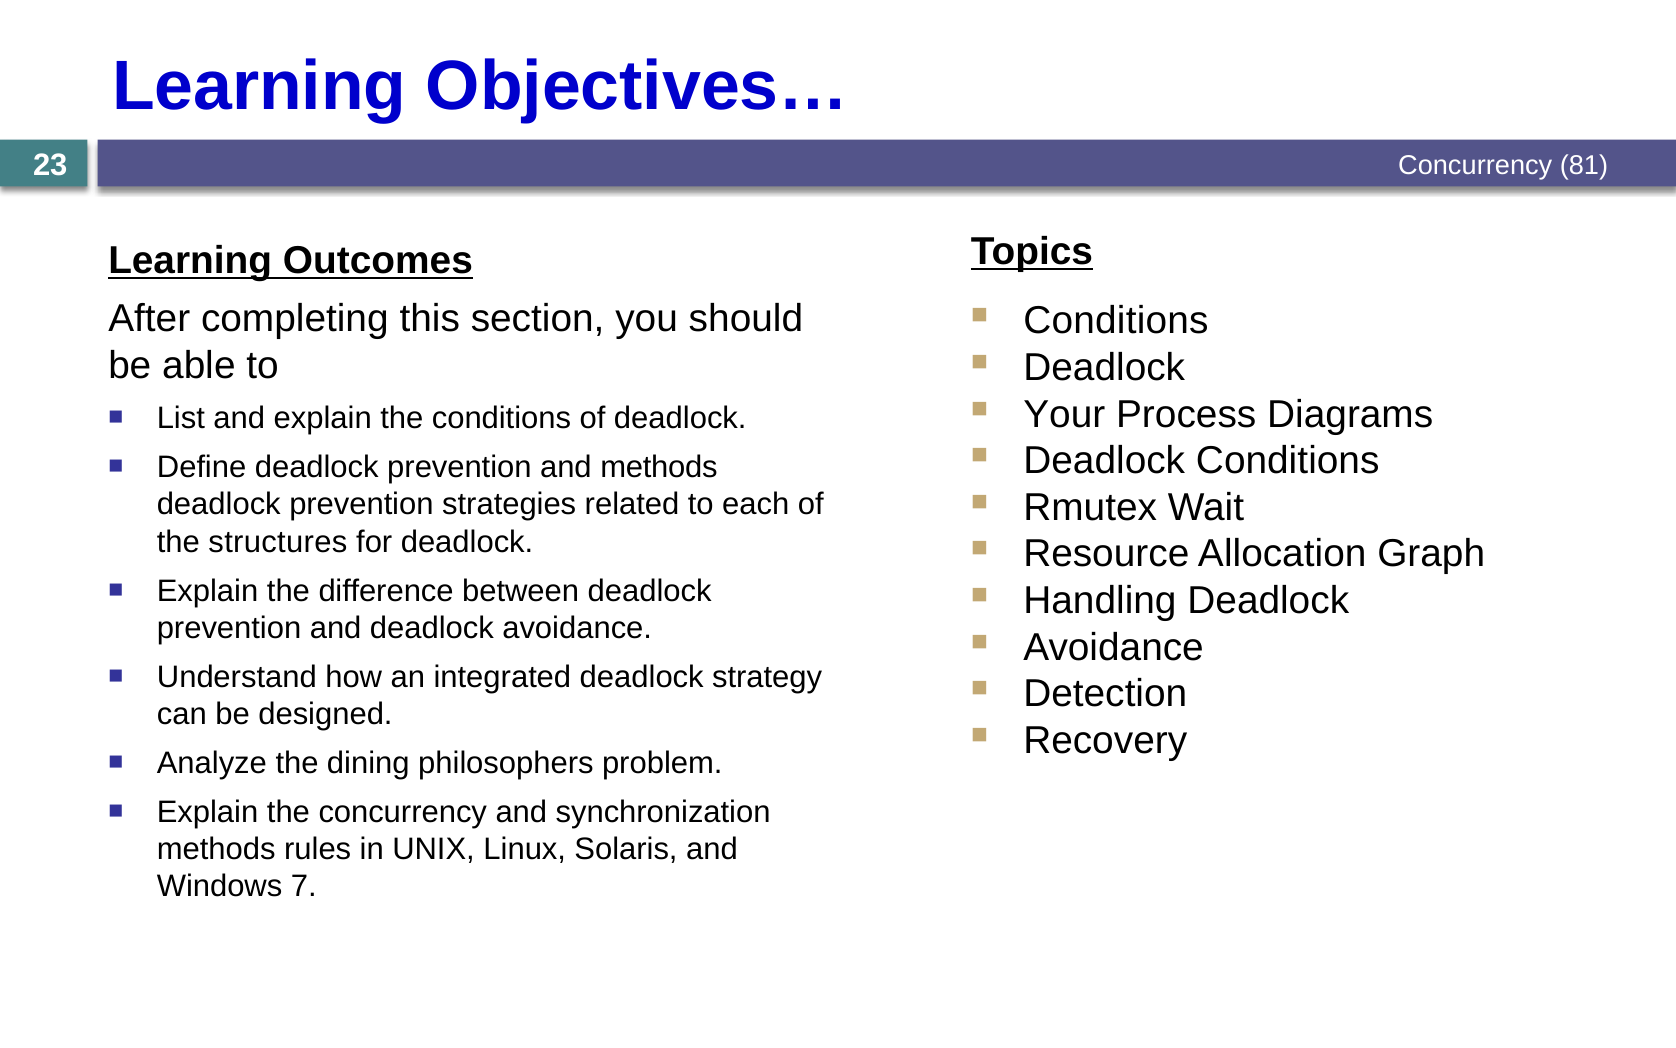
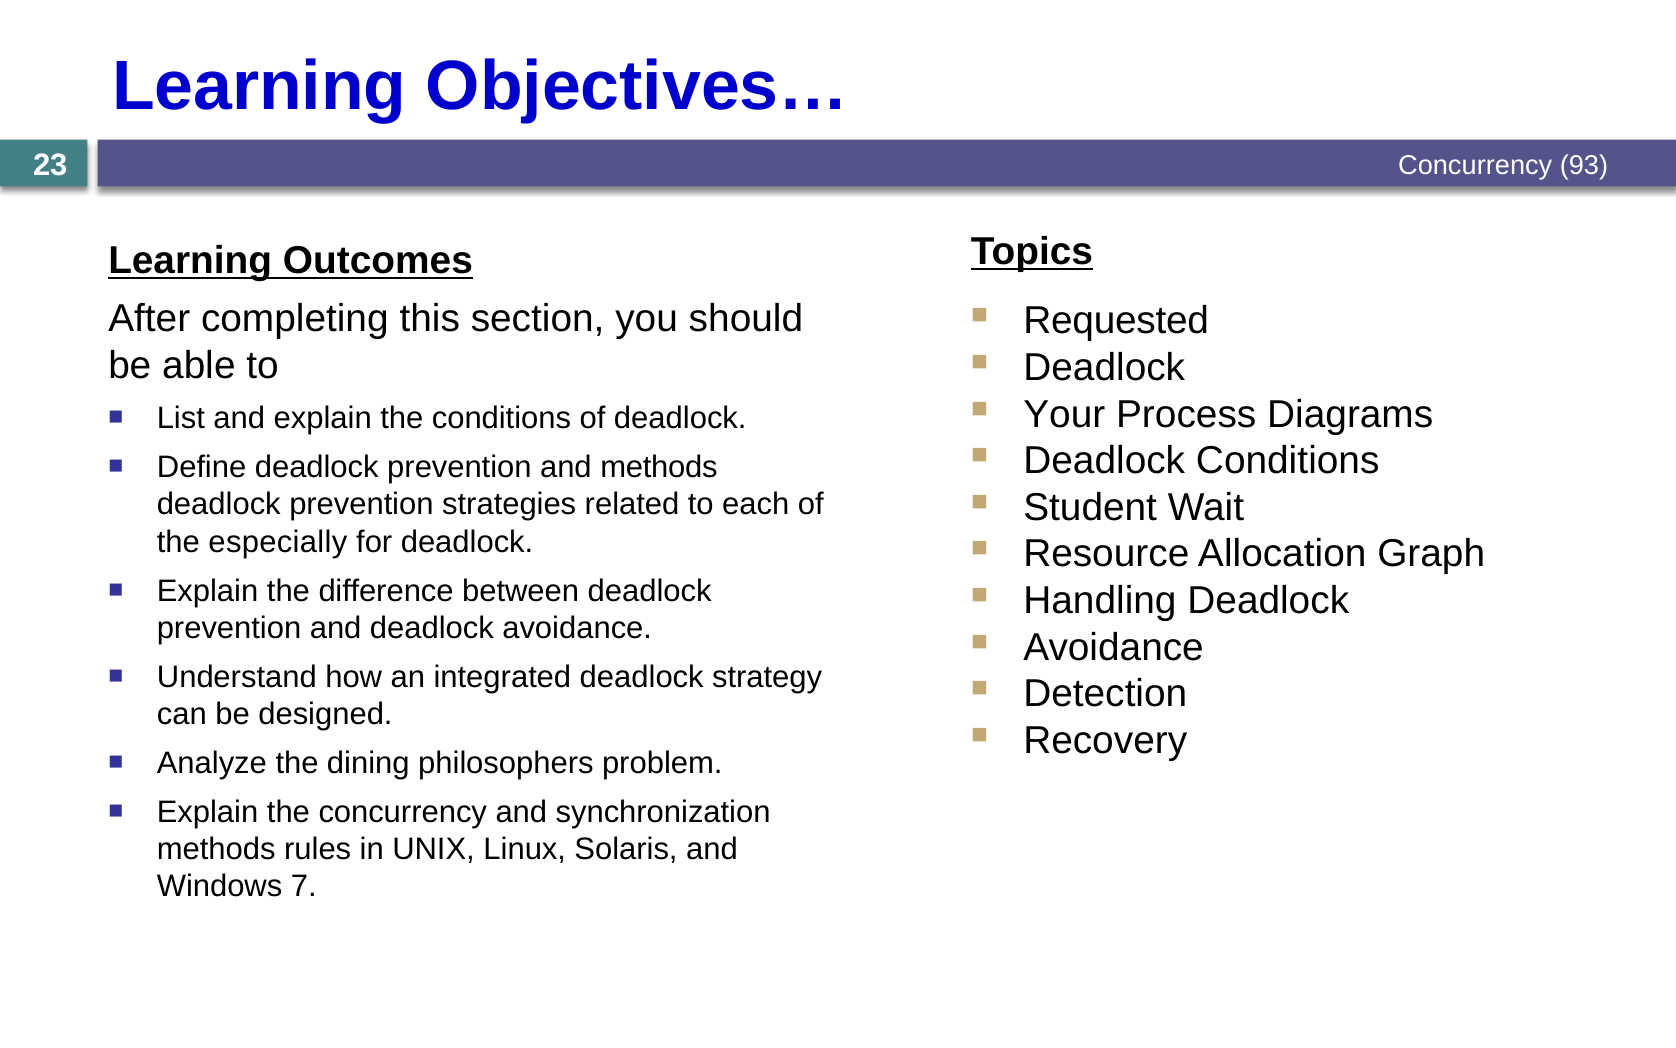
81: 81 -> 93 (1584, 165)
Conditions: Conditions -> Requested (1116, 321)
Rmutex: Rmutex -> Student (1090, 507)
structures: structures -> especially (278, 542)
